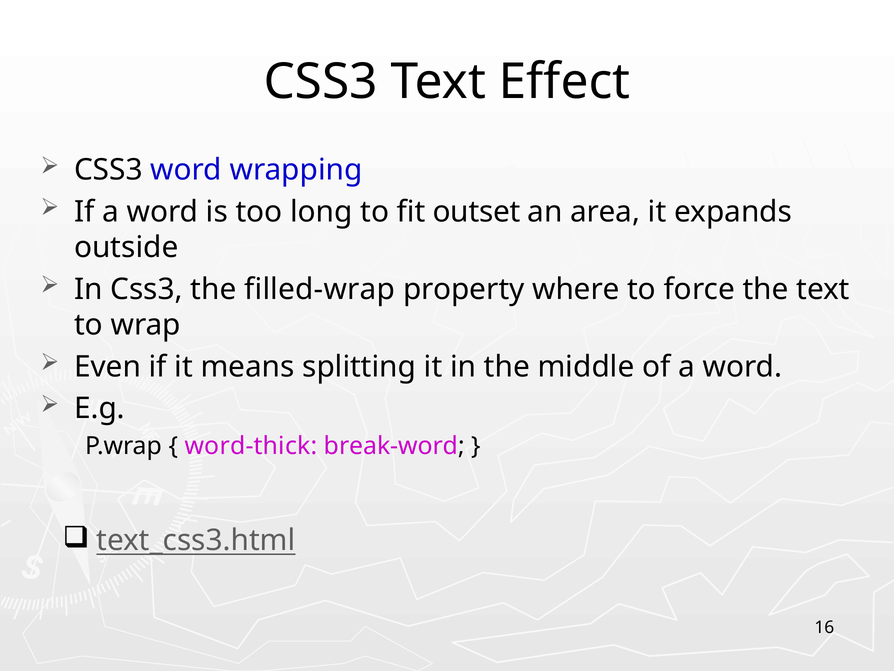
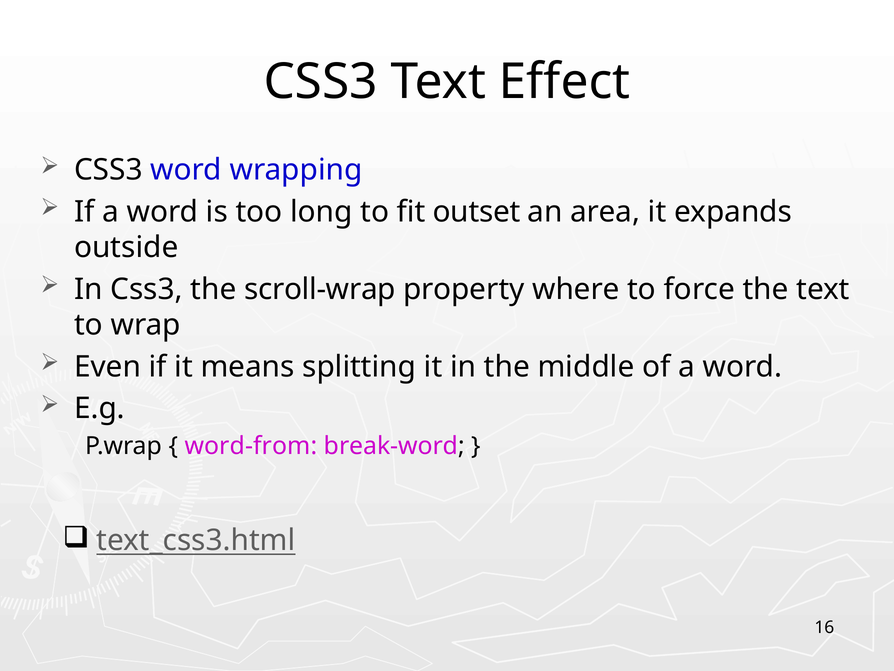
filled-wrap: filled-wrap -> scroll-wrap (320, 289)
word-thick: word-thick -> word-from (251, 446)
